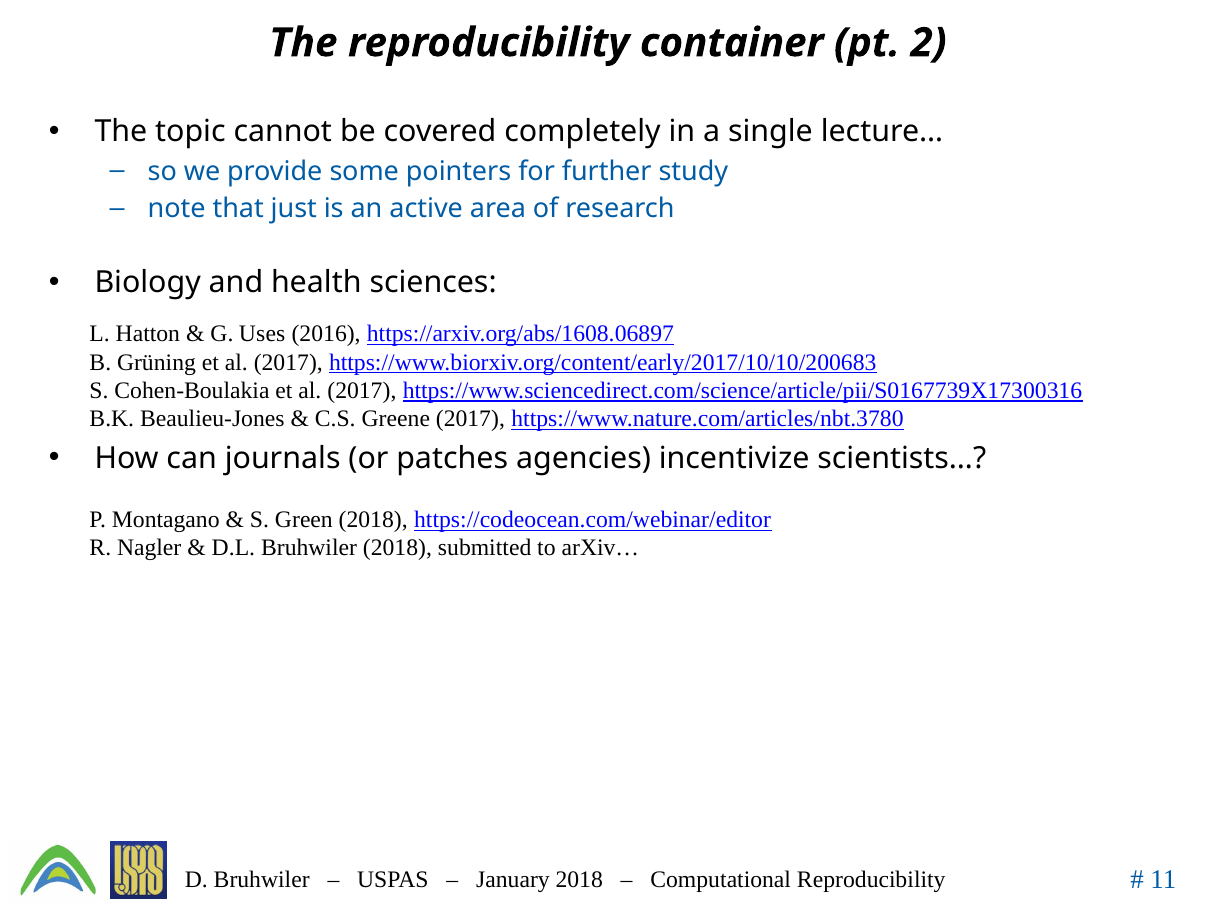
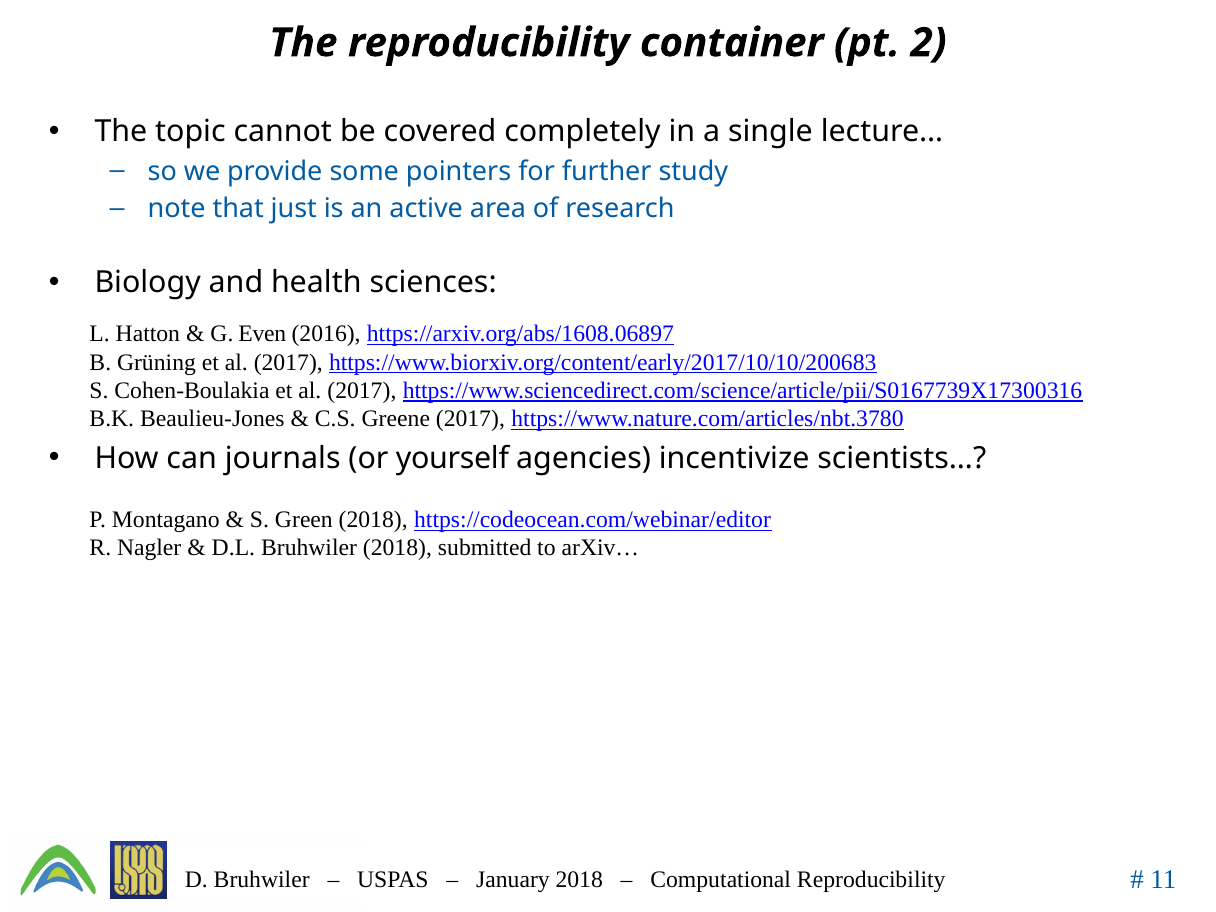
Uses: Uses -> Even (262, 334)
patches: patches -> yourself (452, 458)
